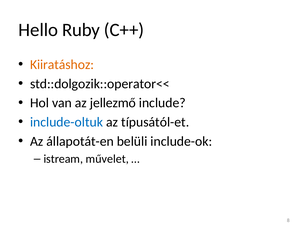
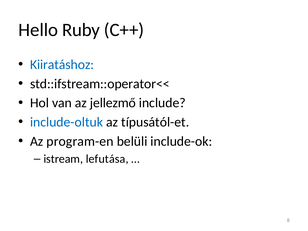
Kiiratáshoz colour: orange -> blue (62, 65)
std::dolgozik::operator<<: std::dolgozik::operator<< -> std::ifstream::operator<< (100, 84)
állapotát-en: állapotát-en -> program-en (80, 141)
művelet: művelet -> lefutása (107, 159)
